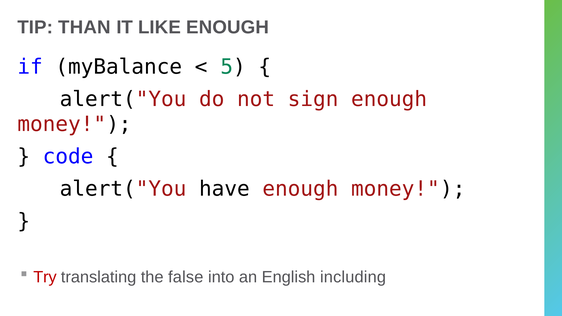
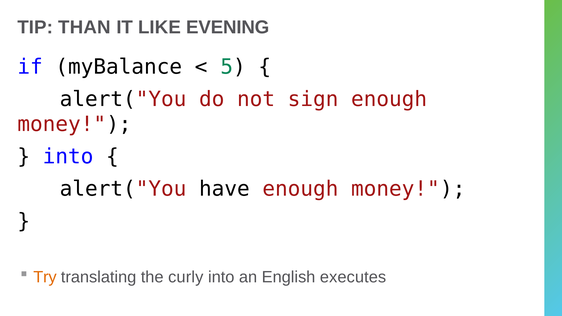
LIKE ENOUGH: ENOUGH -> EVENING (228, 27)
code: code -> into (68, 157)
Try colour: red -> orange (45, 277)
false: false -> curly (186, 277)
including: including -> executes (353, 277)
